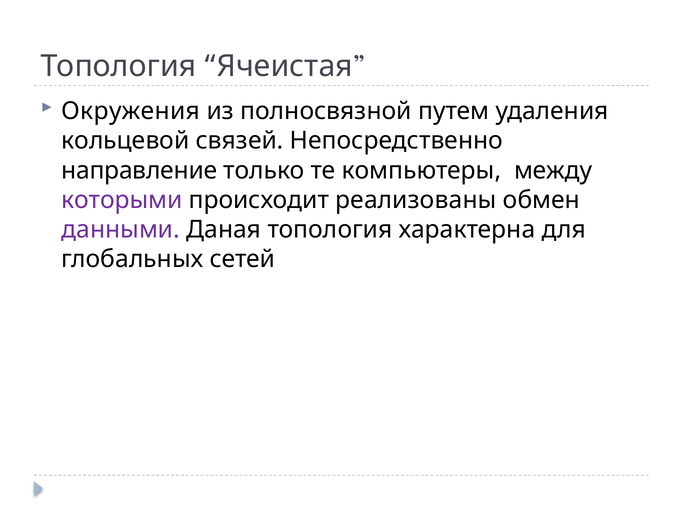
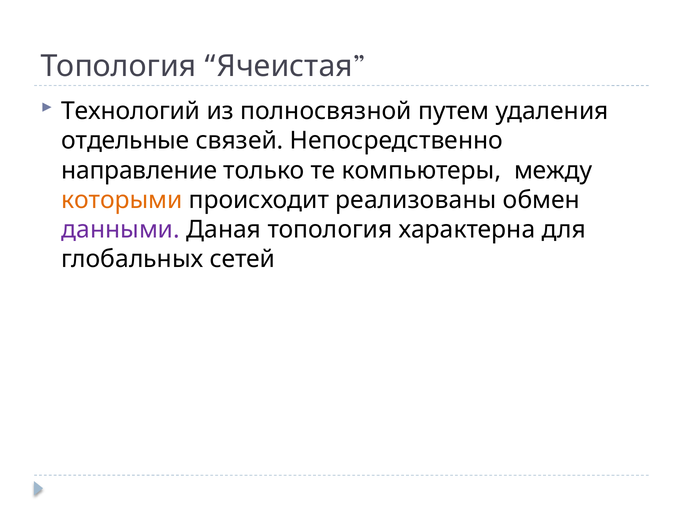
Окружения: Окружения -> Технологий (131, 111)
кольцевой: кольцевой -> отдельные (125, 141)
которыми colour: purple -> orange (122, 200)
